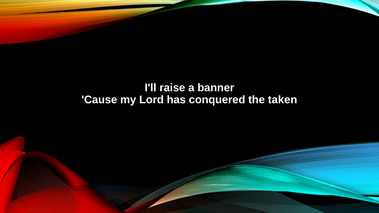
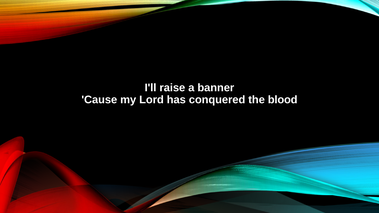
taken: taken -> blood (283, 100)
